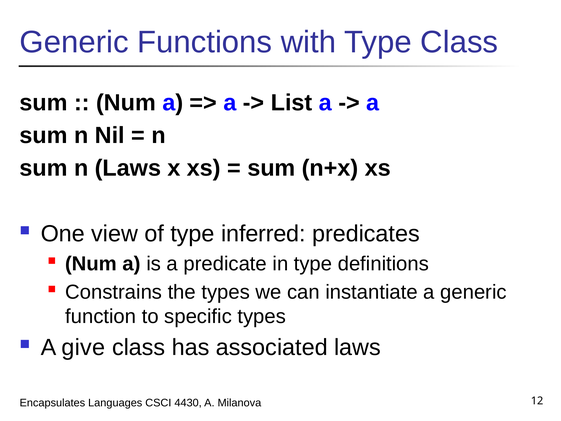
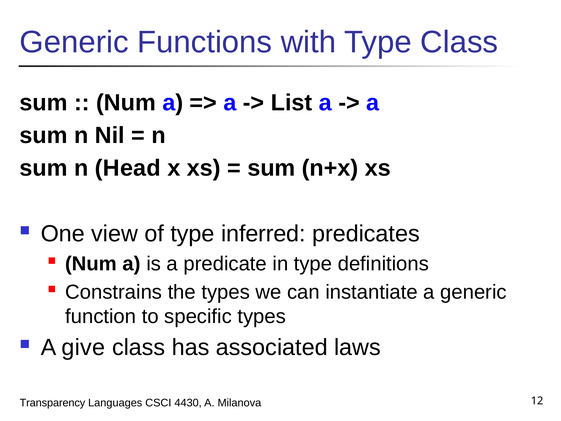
n Laws: Laws -> Head (128, 168)
Encapsulates: Encapsulates -> Transparency (52, 403)
